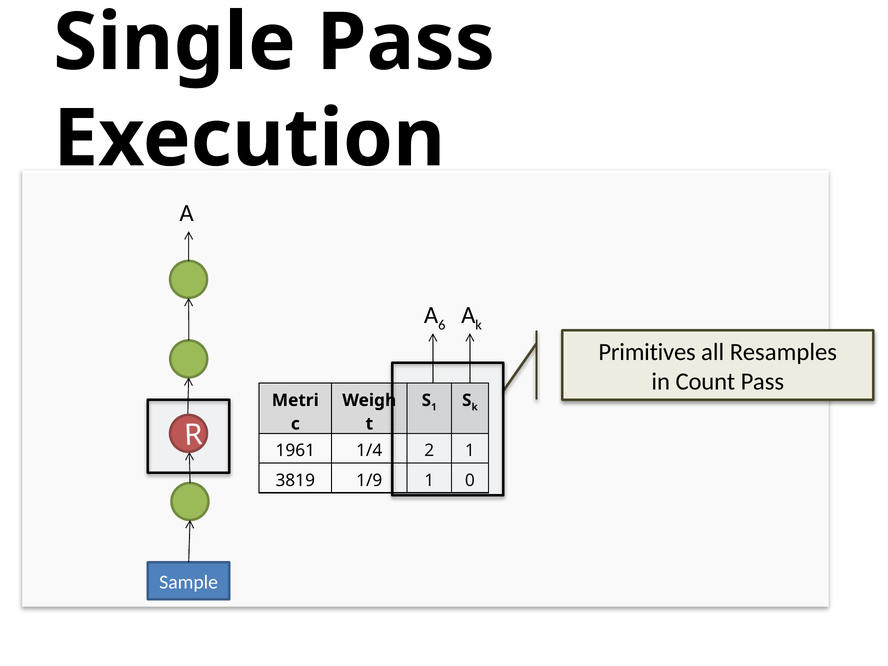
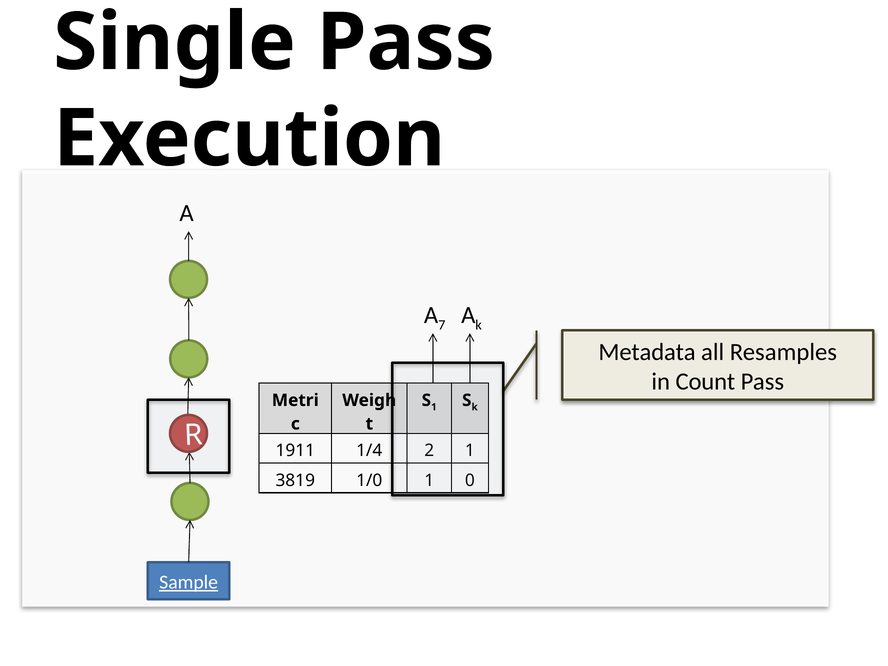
6: 6 -> 7 (442, 325)
Primitives: Primitives -> Metadata (647, 352)
1961: 1961 -> 1911 (295, 451)
1/9: 1/9 -> 1/0 (369, 480)
Sample underline: none -> present (189, 582)
